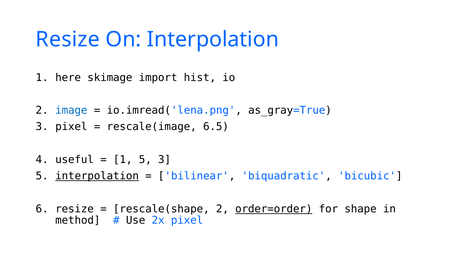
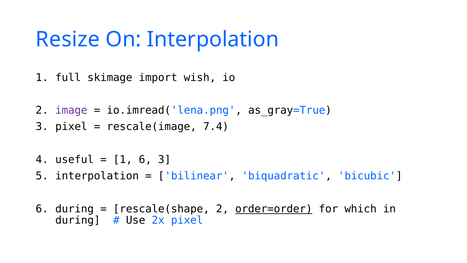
here: here -> full (68, 77)
hist: hist -> wish (200, 77)
image colour: blue -> purple (71, 110)
6.5: 6.5 -> 7.4 (216, 127)
1 5: 5 -> 6 (145, 159)
interpolation underline: present -> none (97, 176)
resize: resize -> during (75, 209)
shape: shape -> which (361, 209)
method: method -> during (78, 220)
